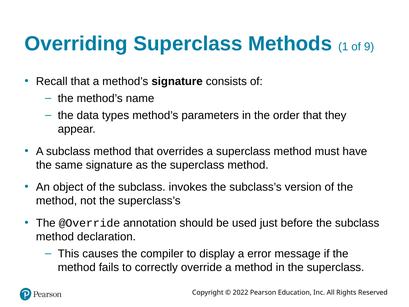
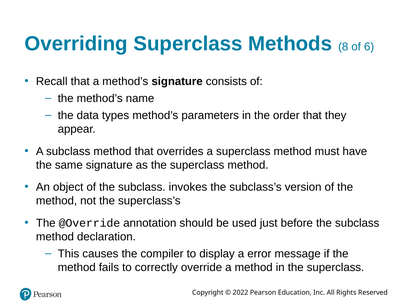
1: 1 -> 8 (343, 47)
9: 9 -> 6 (369, 47)
